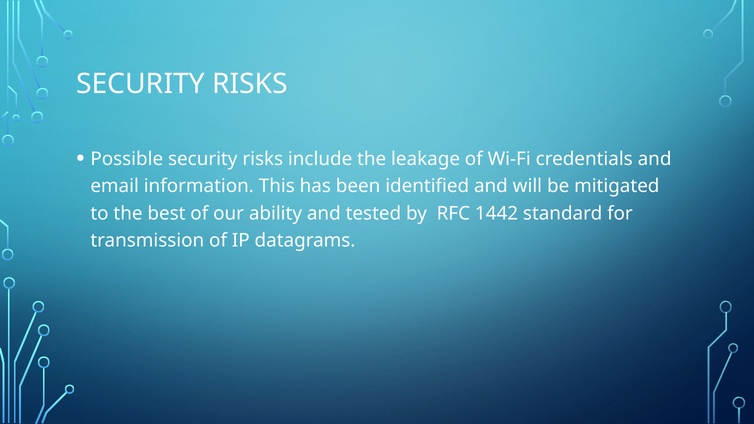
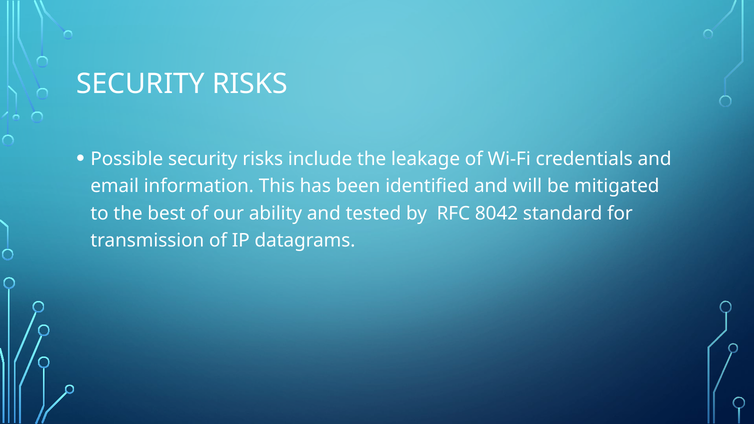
1442: 1442 -> 8042 (497, 213)
